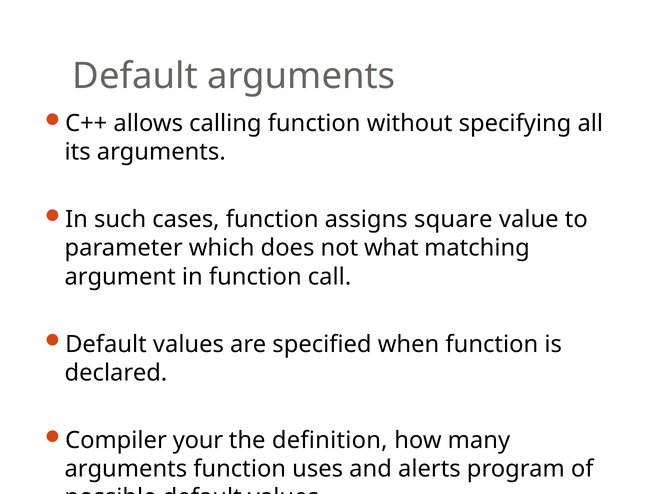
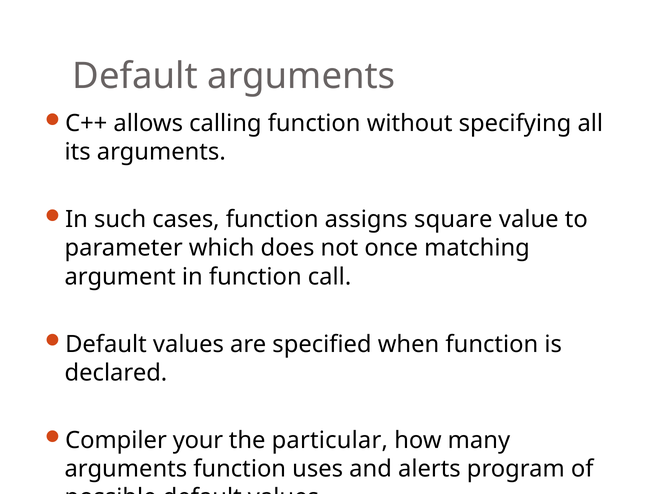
what: what -> once (391, 248)
definition: definition -> particular (330, 440)
